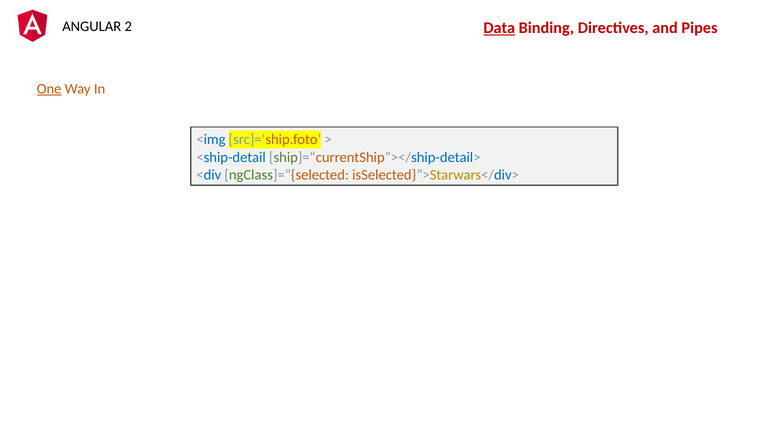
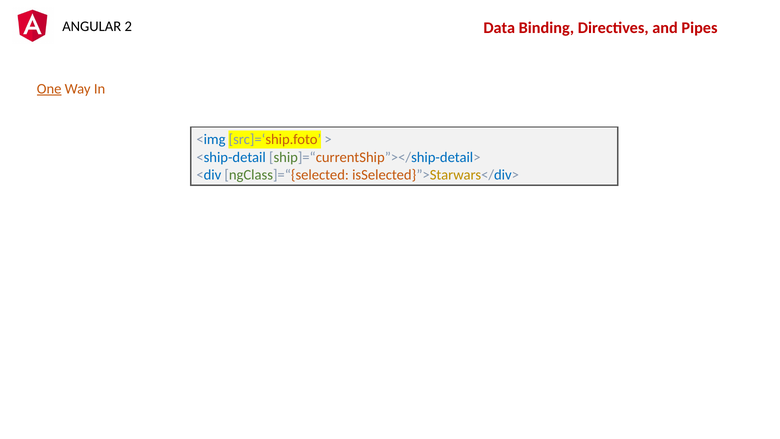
Data underline: present -> none (499, 28)
